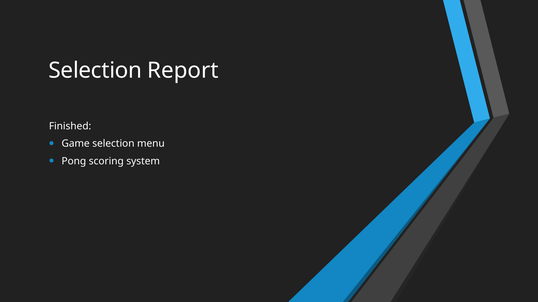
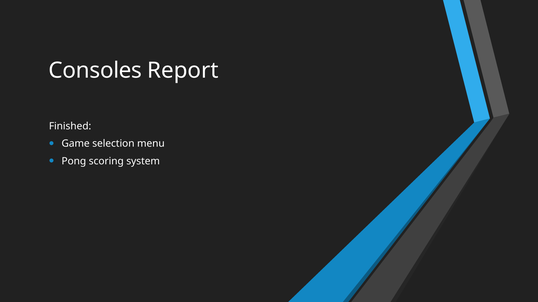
Selection: Selection -> Consoles (95, 70)
